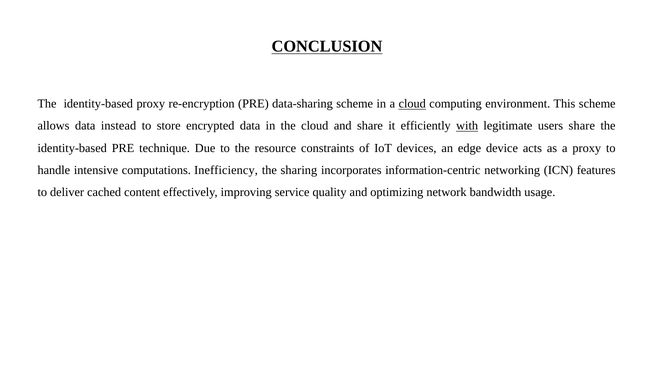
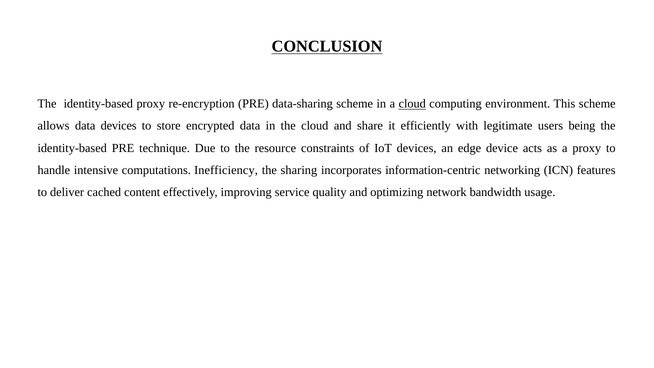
data instead: instead -> devices (119, 126)
with underline: present -> none (467, 126)
users share: share -> being (582, 126)
